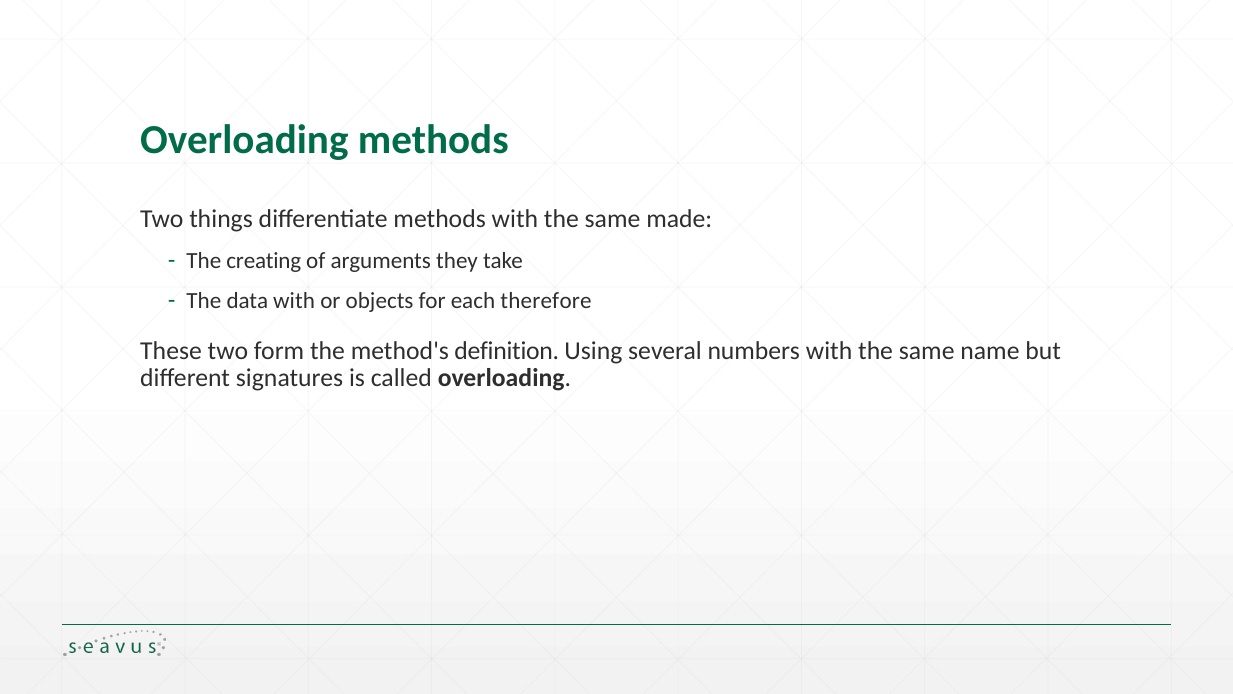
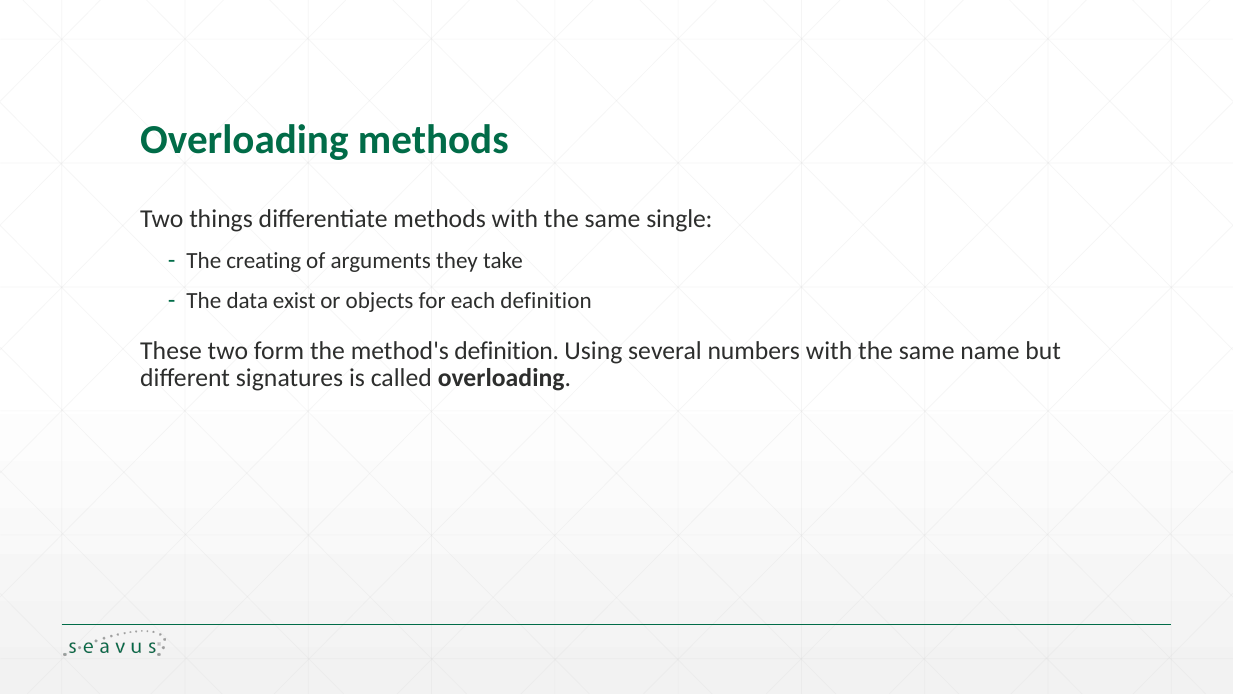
made: made -> single (679, 219)
data with: with -> exist (294, 301)
each therefore: therefore -> definition (546, 301)
